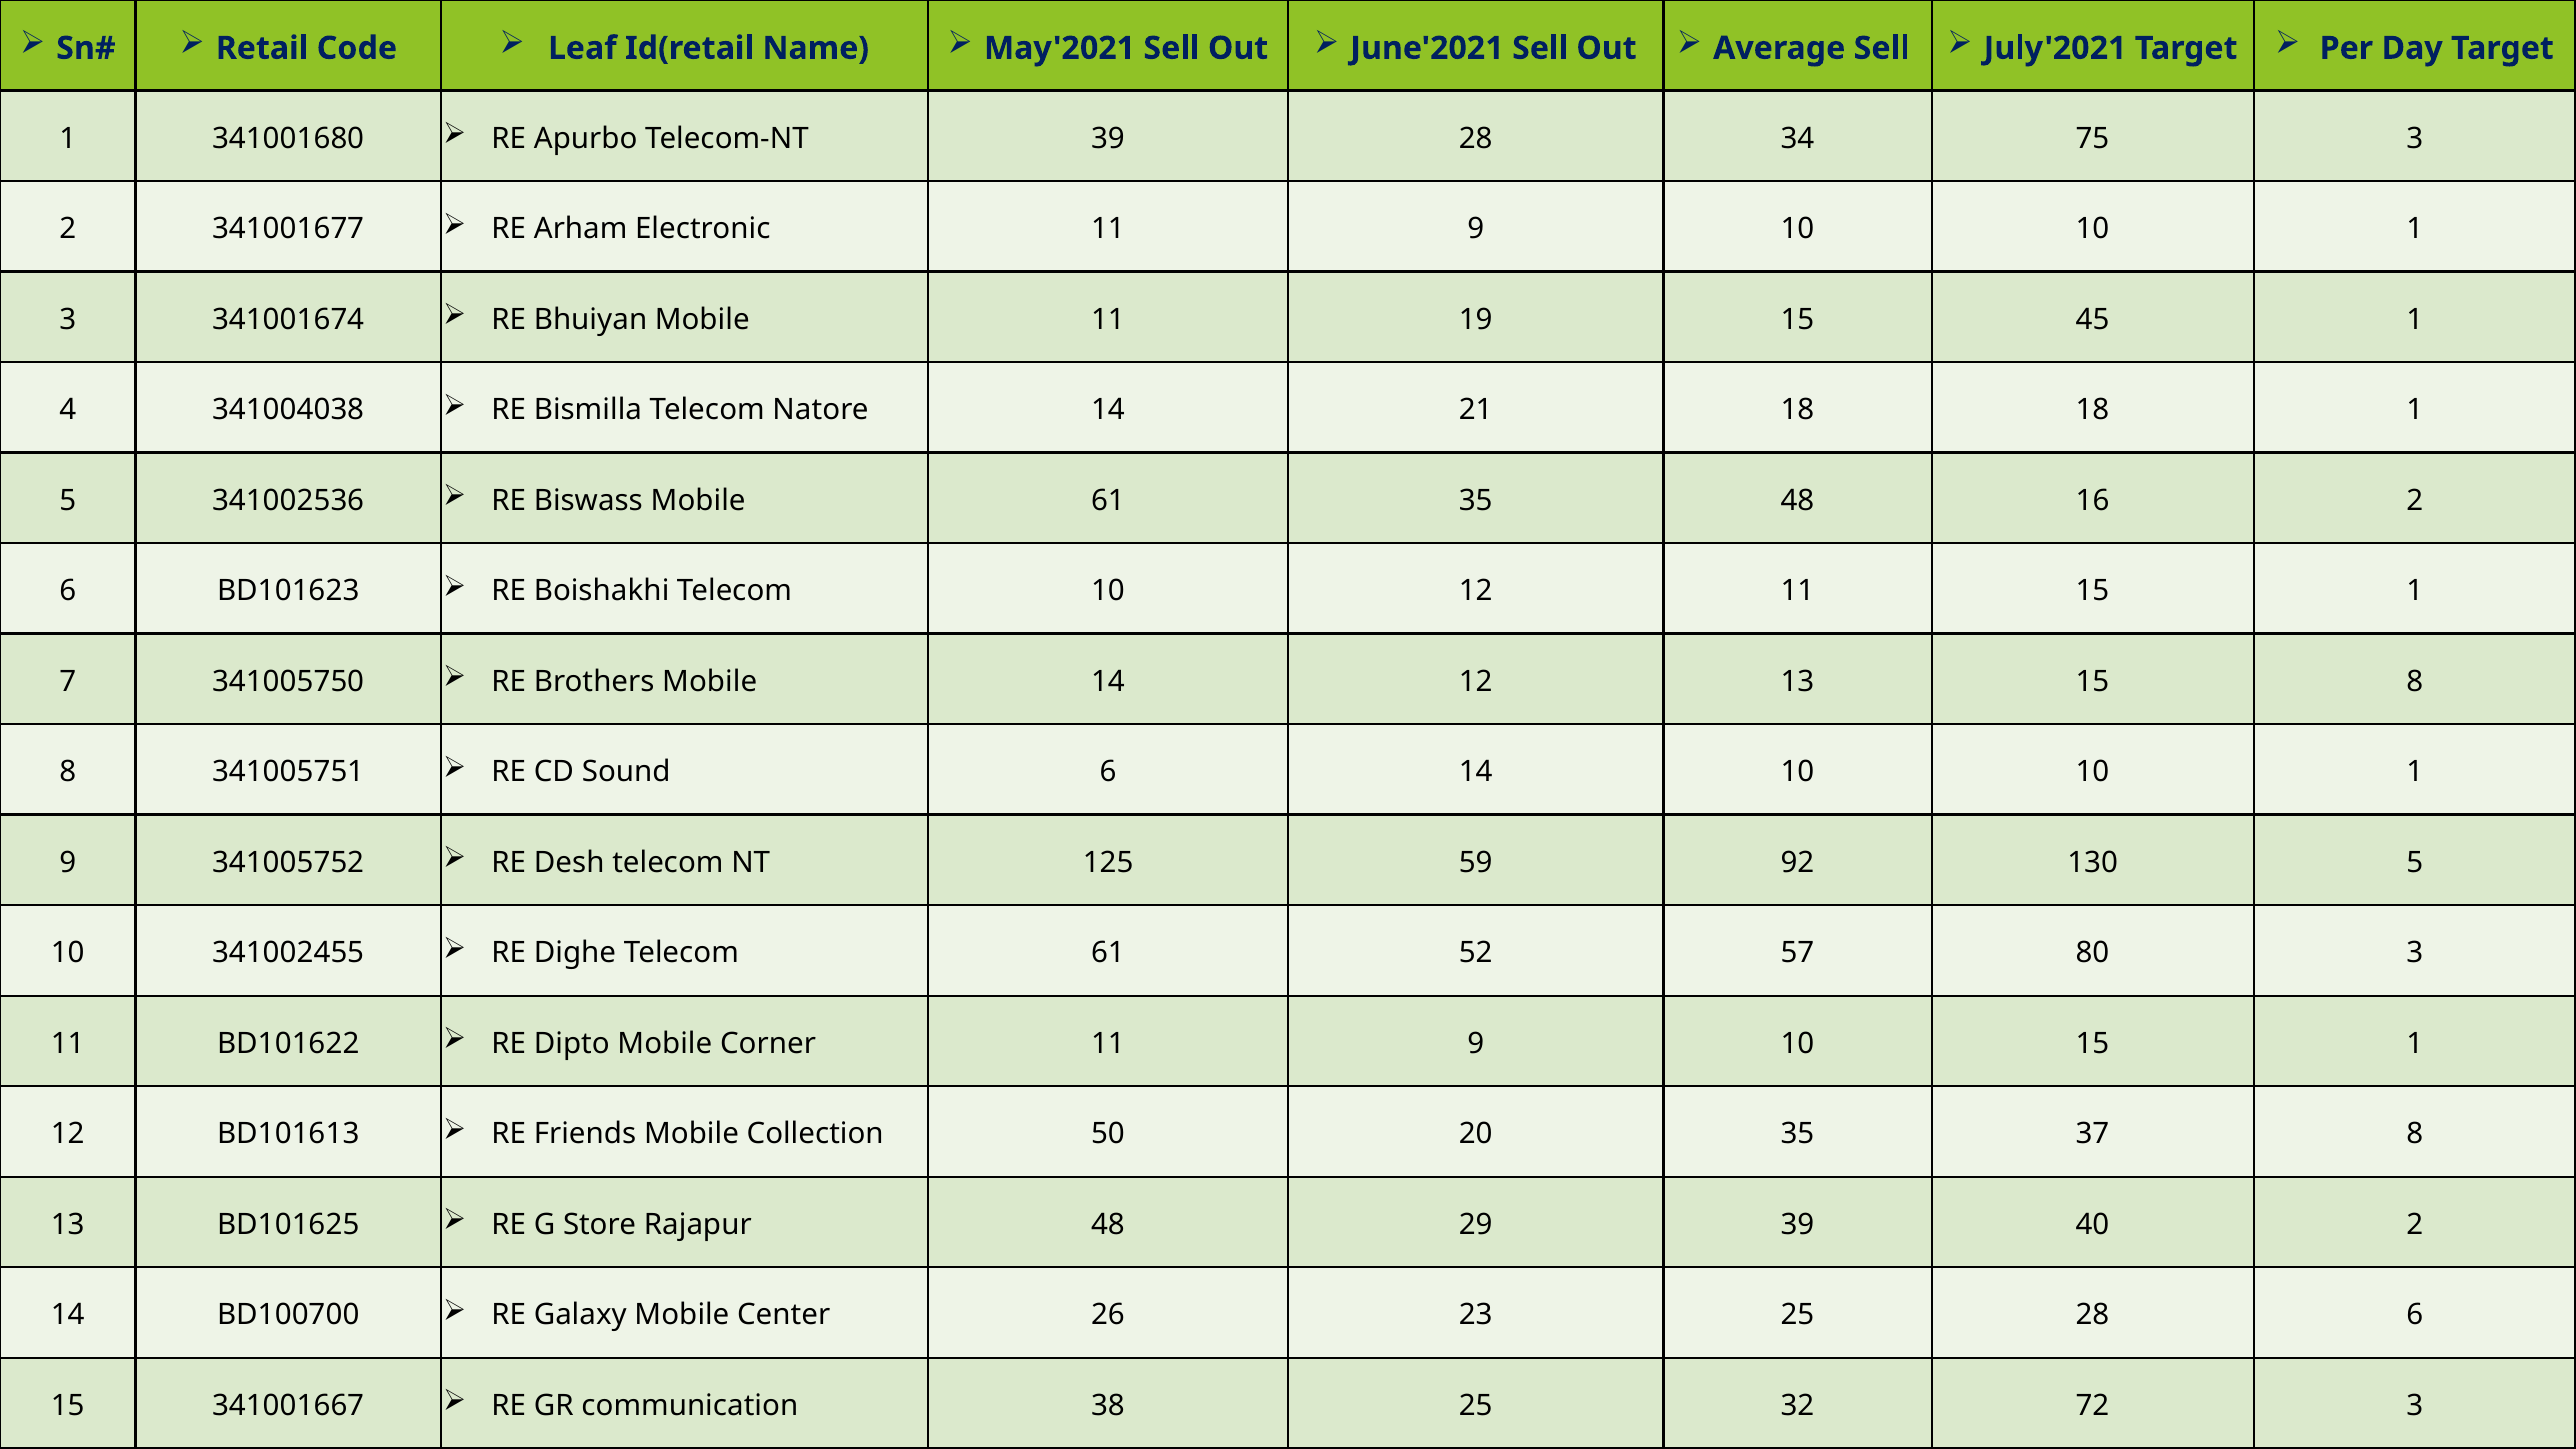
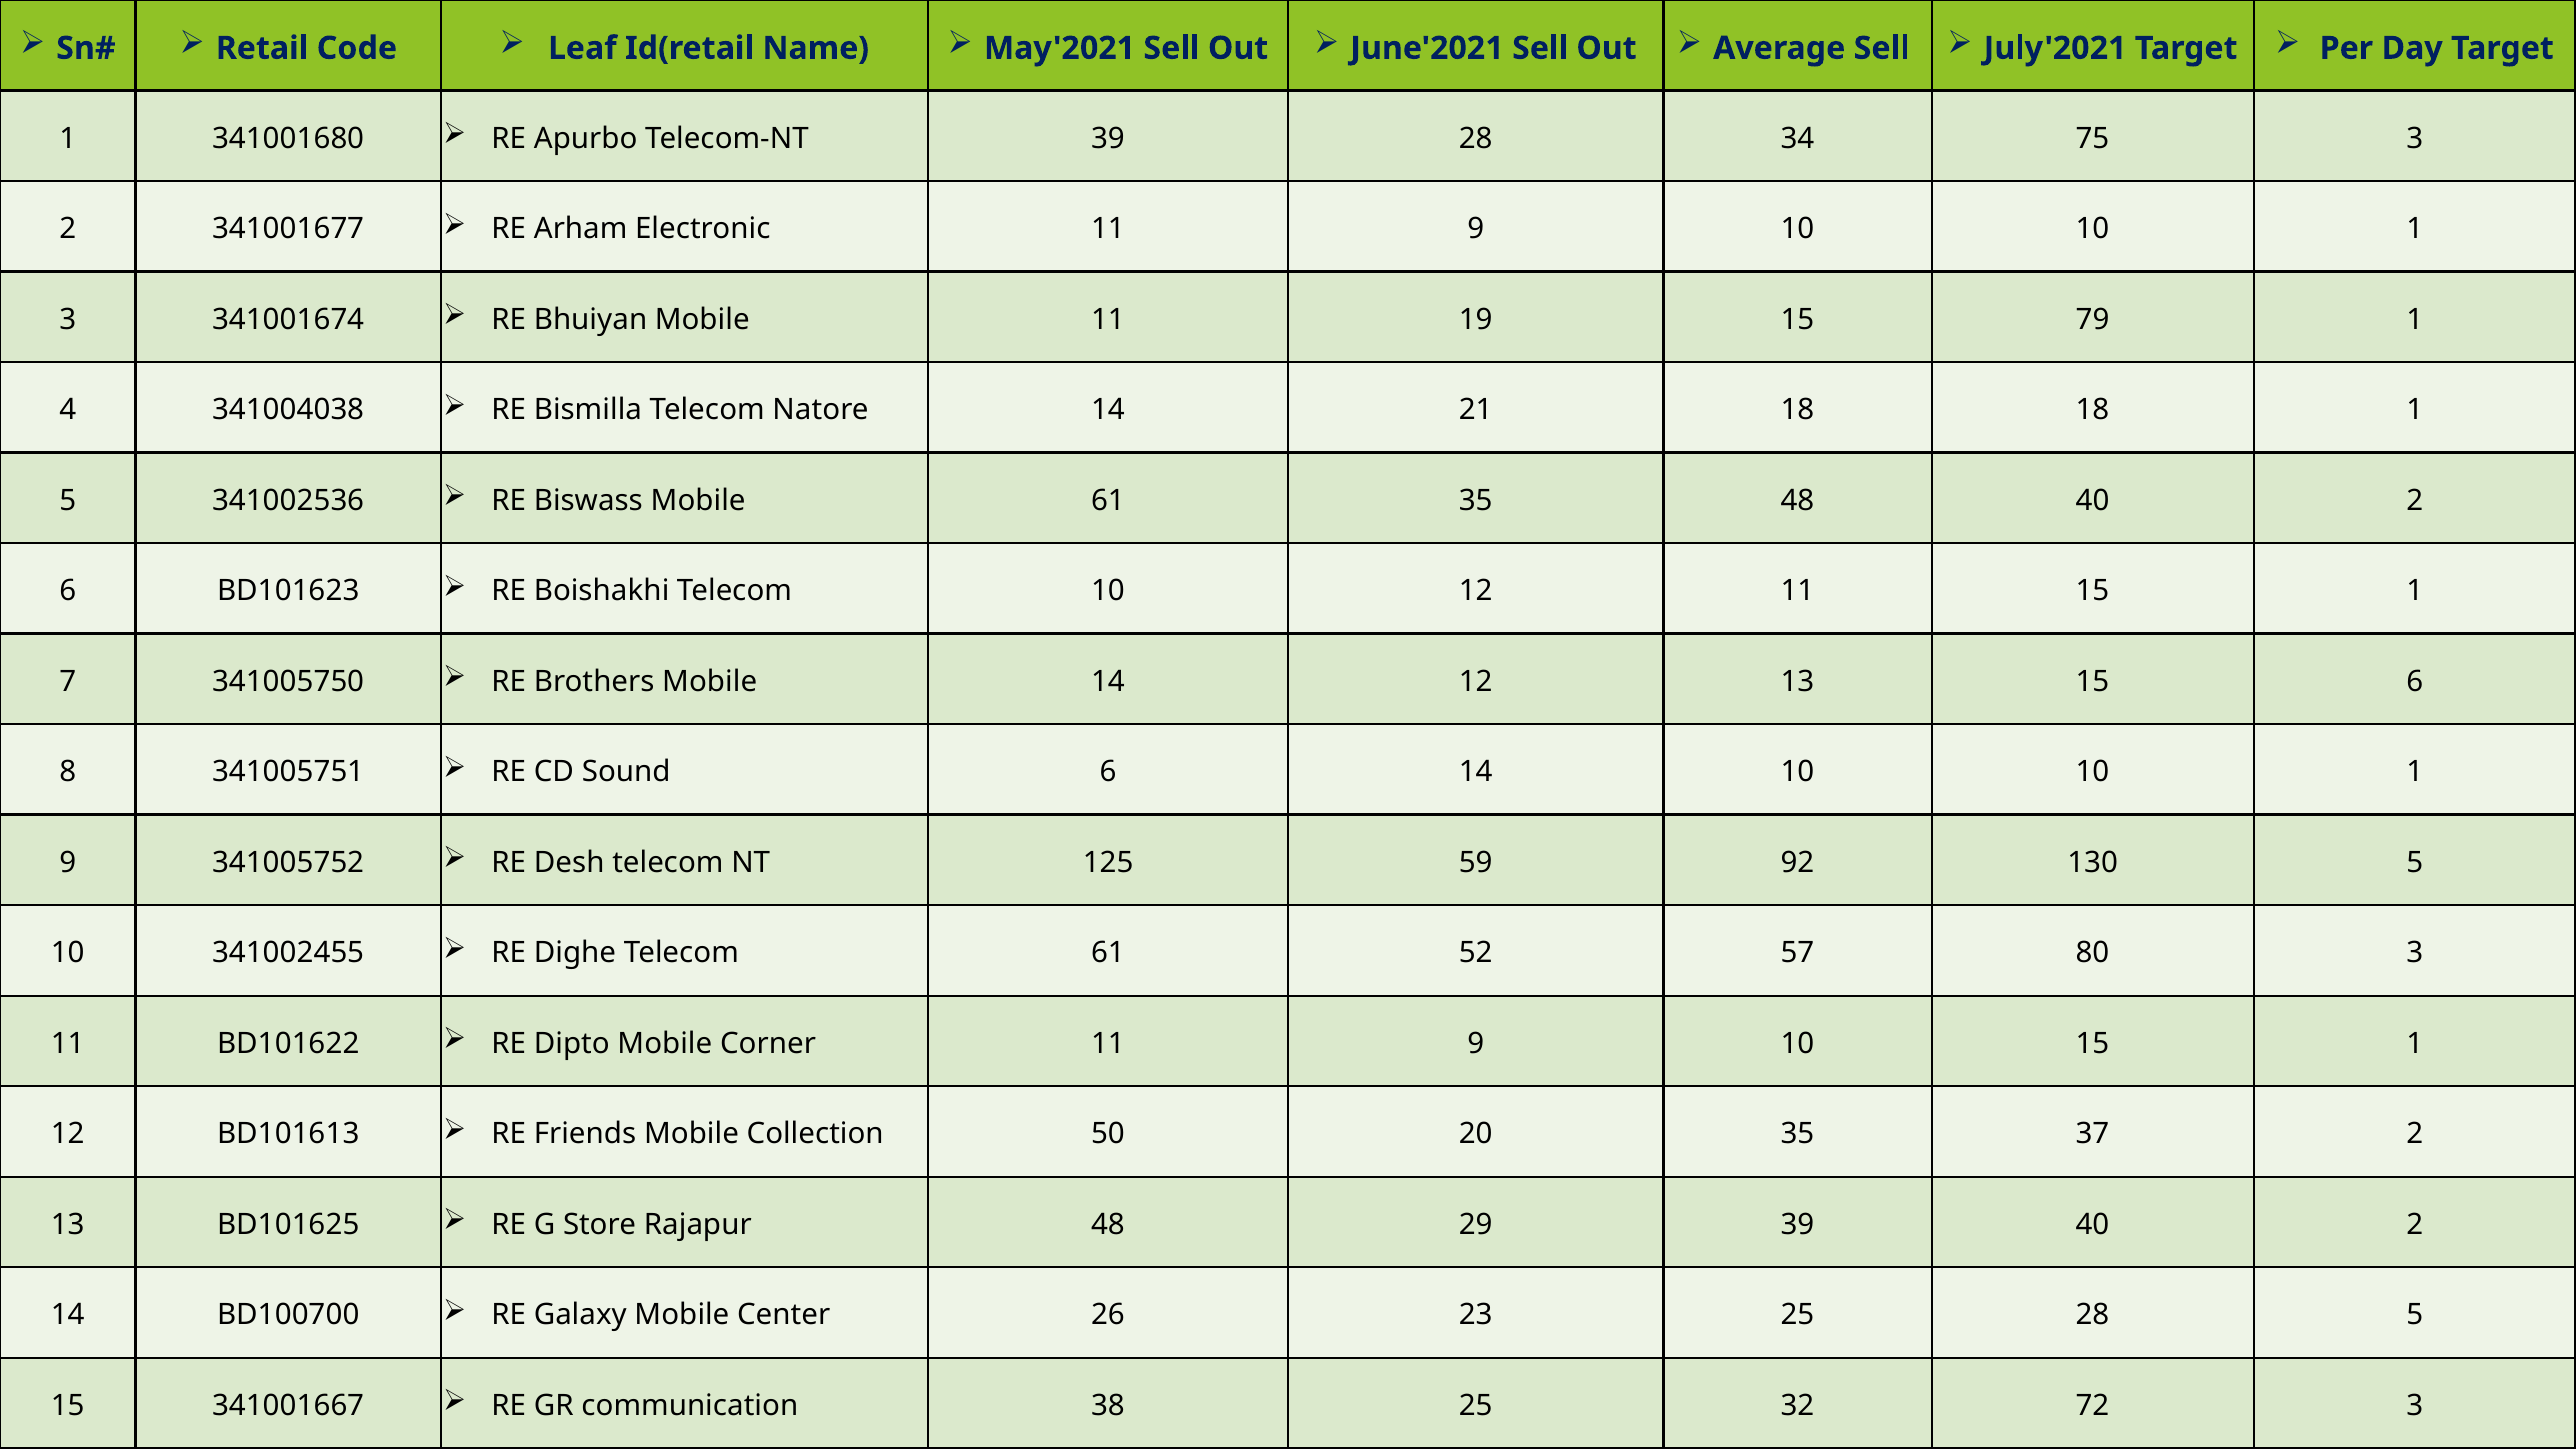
45: 45 -> 79 (2093, 319)
48 16: 16 -> 40 (2093, 500)
15 8: 8 -> 6 (2415, 682)
37 8: 8 -> 2 (2415, 1134)
28 6: 6 -> 5 (2415, 1315)
